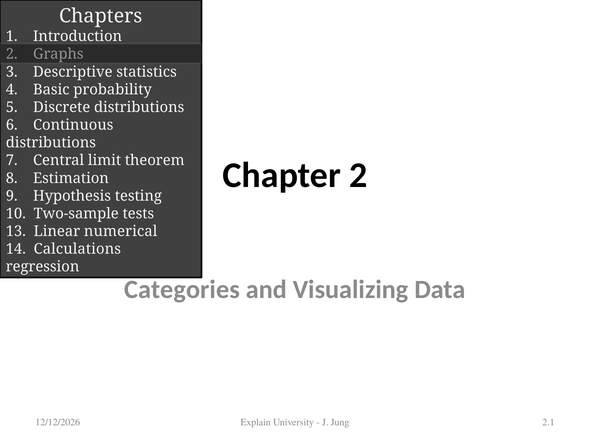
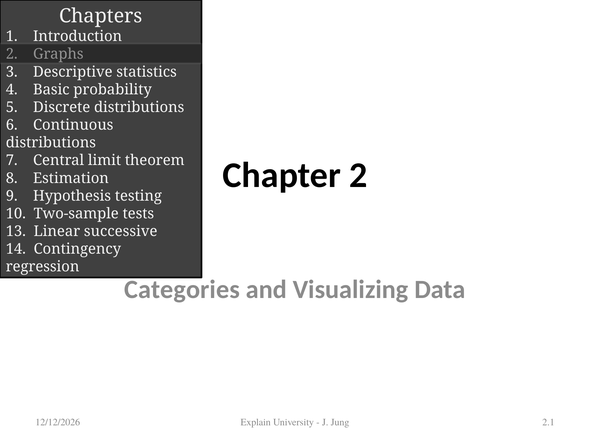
numerical: numerical -> successive (121, 231)
Calculations: Calculations -> Contingency (77, 249)
